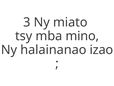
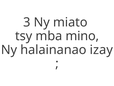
izao: izao -> izay (101, 50)
